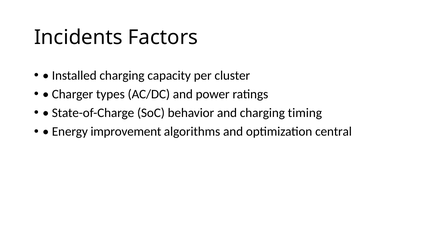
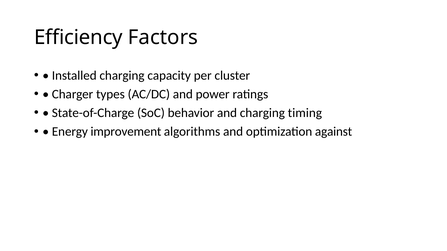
Incidents: Incidents -> Efficiency (78, 38)
central: central -> against (334, 132)
